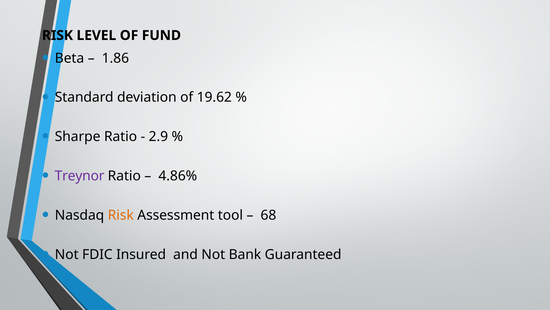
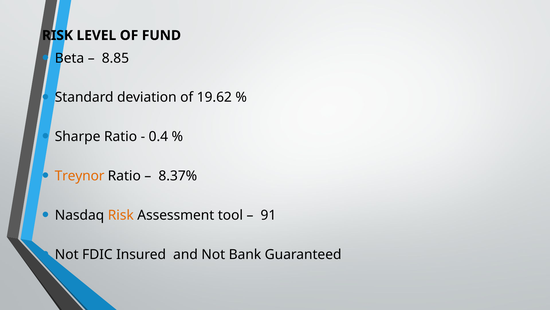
1.86: 1.86 -> 8.85 (115, 58)
2.9: 2.9 -> 0.4 (158, 136)
Treynor colour: purple -> orange (80, 176)
4.86%: 4.86% -> 8.37% (178, 176)
68: 68 -> 91 (268, 215)
